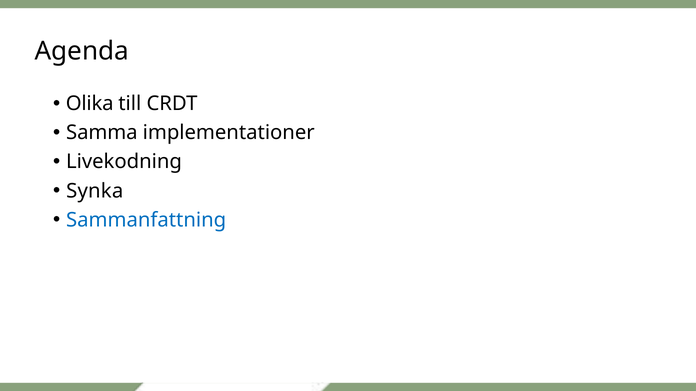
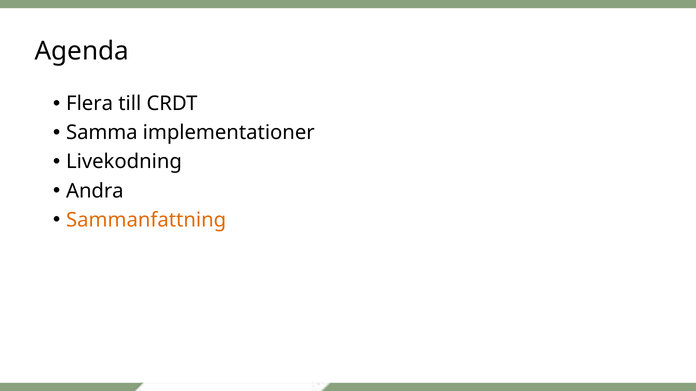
Olika: Olika -> Flera (90, 104)
Synka: Synka -> Andra (95, 191)
Sammanfattning colour: blue -> orange (146, 220)
